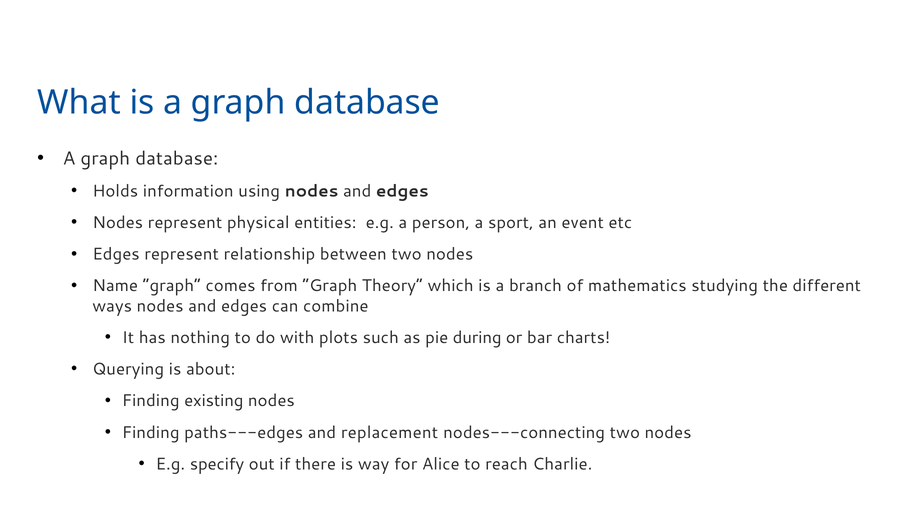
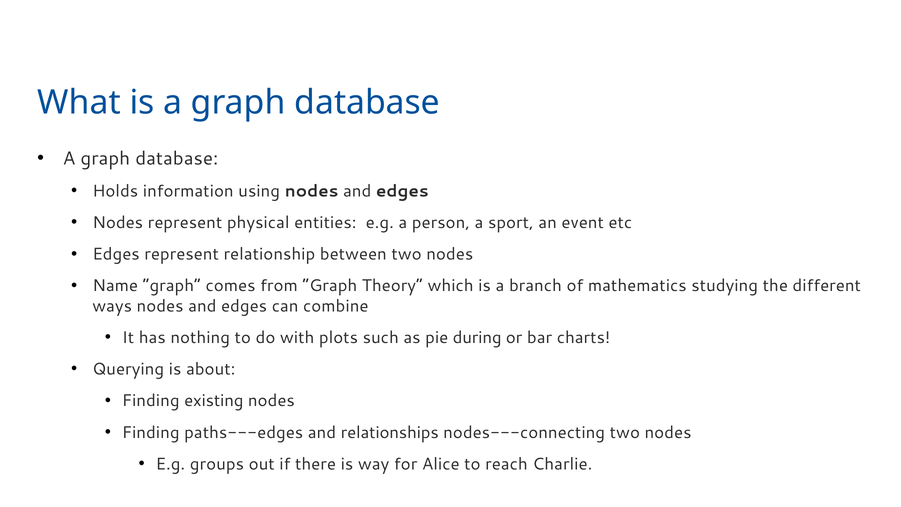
replacement: replacement -> relationships (390, 432)
specify: specify -> groups (217, 464)
